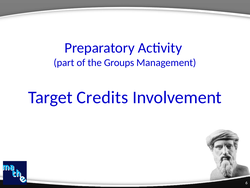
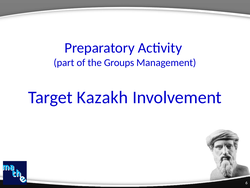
Credits: Credits -> Kazakh (102, 97)
